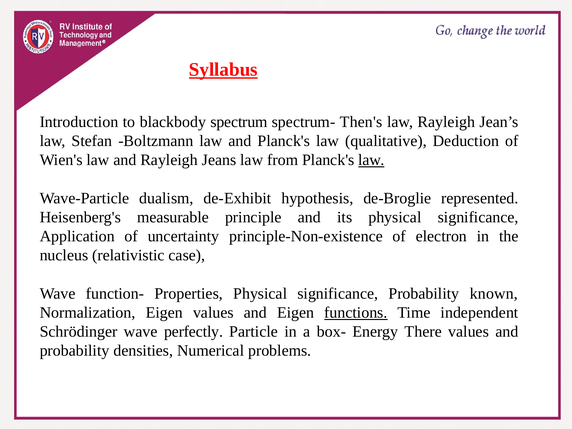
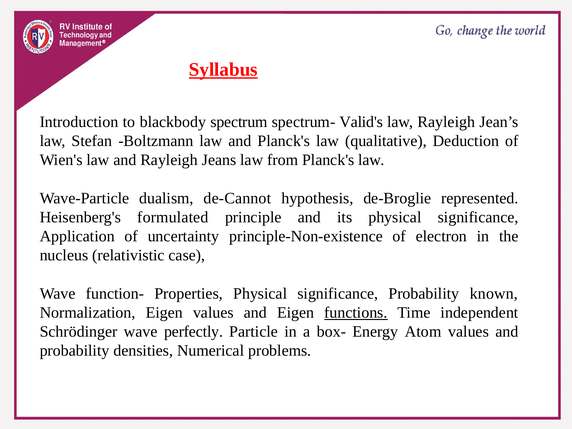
Then's: Then's -> Valid's (361, 122)
law underline: present -> none (371, 160)
de-Exhibit: de-Exhibit -> de-Cannot (237, 198)
measurable: measurable -> formulated (173, 217)
There: There -> Atom (423, 332)
